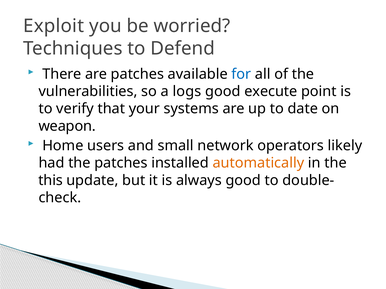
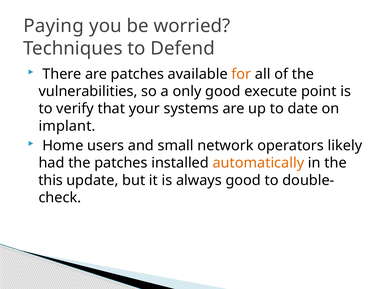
Exploit: Exploit -> Paying (54, 26)
for colour: blue -> orange (241, 74)
logs: logs -> only (187, 92)
weapon: weapon -> implant (67, 126)
